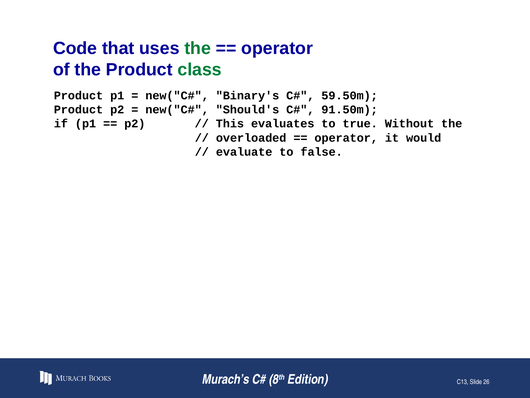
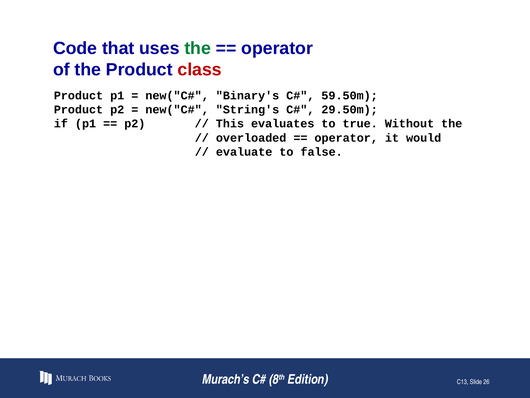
class colour: green -> red (200, 70)
Should's: Should's -> String's (248, 109)
91.50m: 91.50m -> 29.50m (350, 109)
